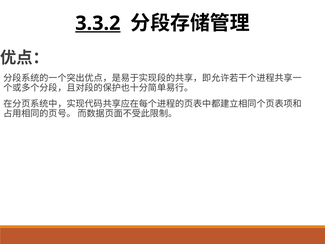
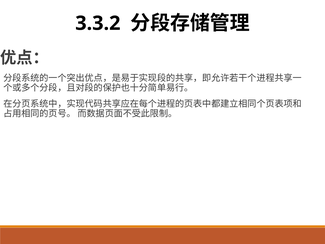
3.3.2 underline: present -> none (98, 23)
